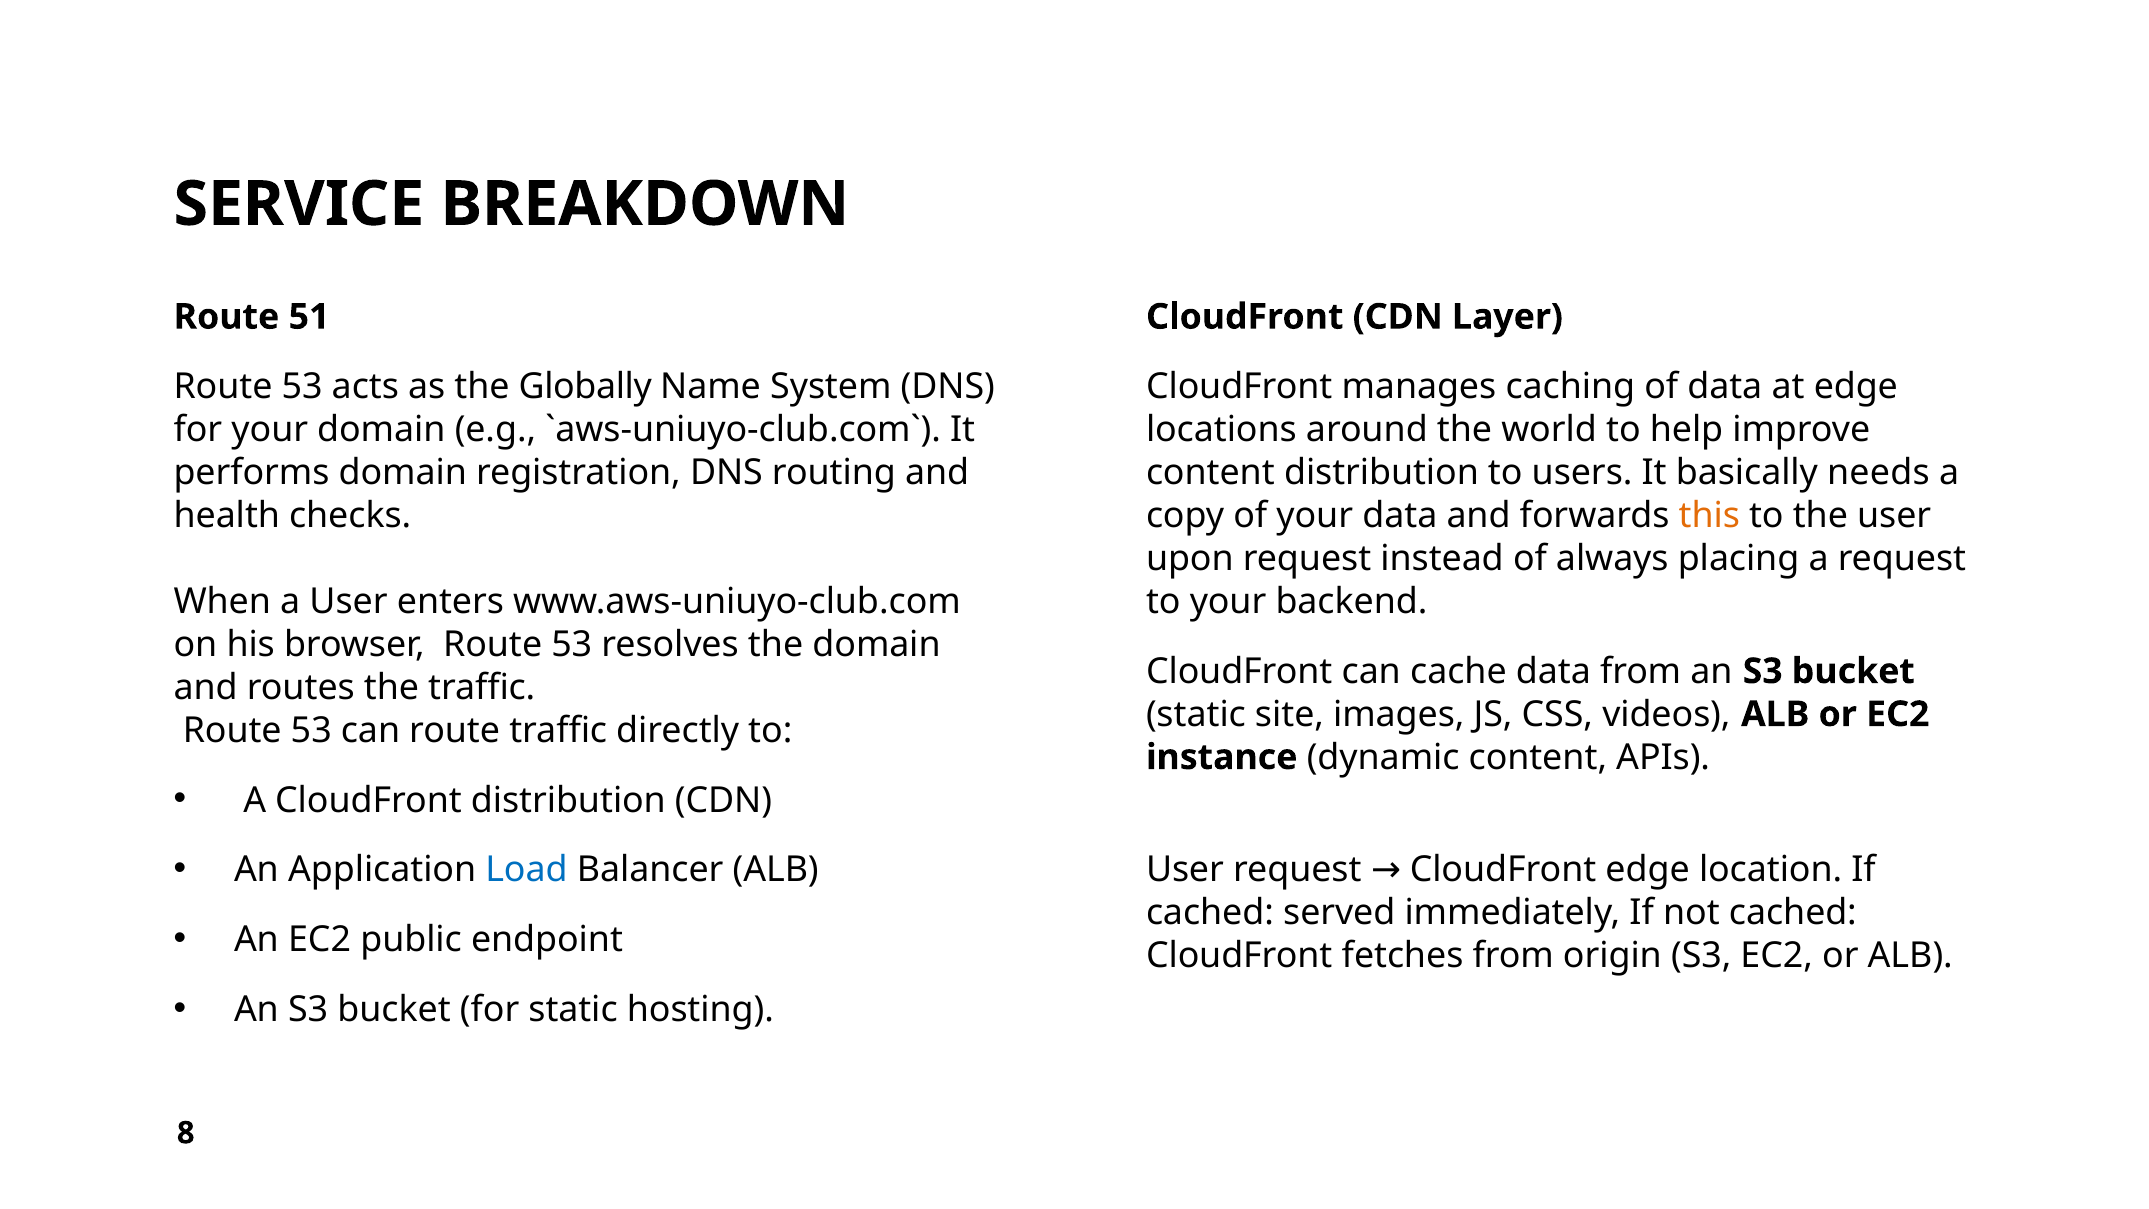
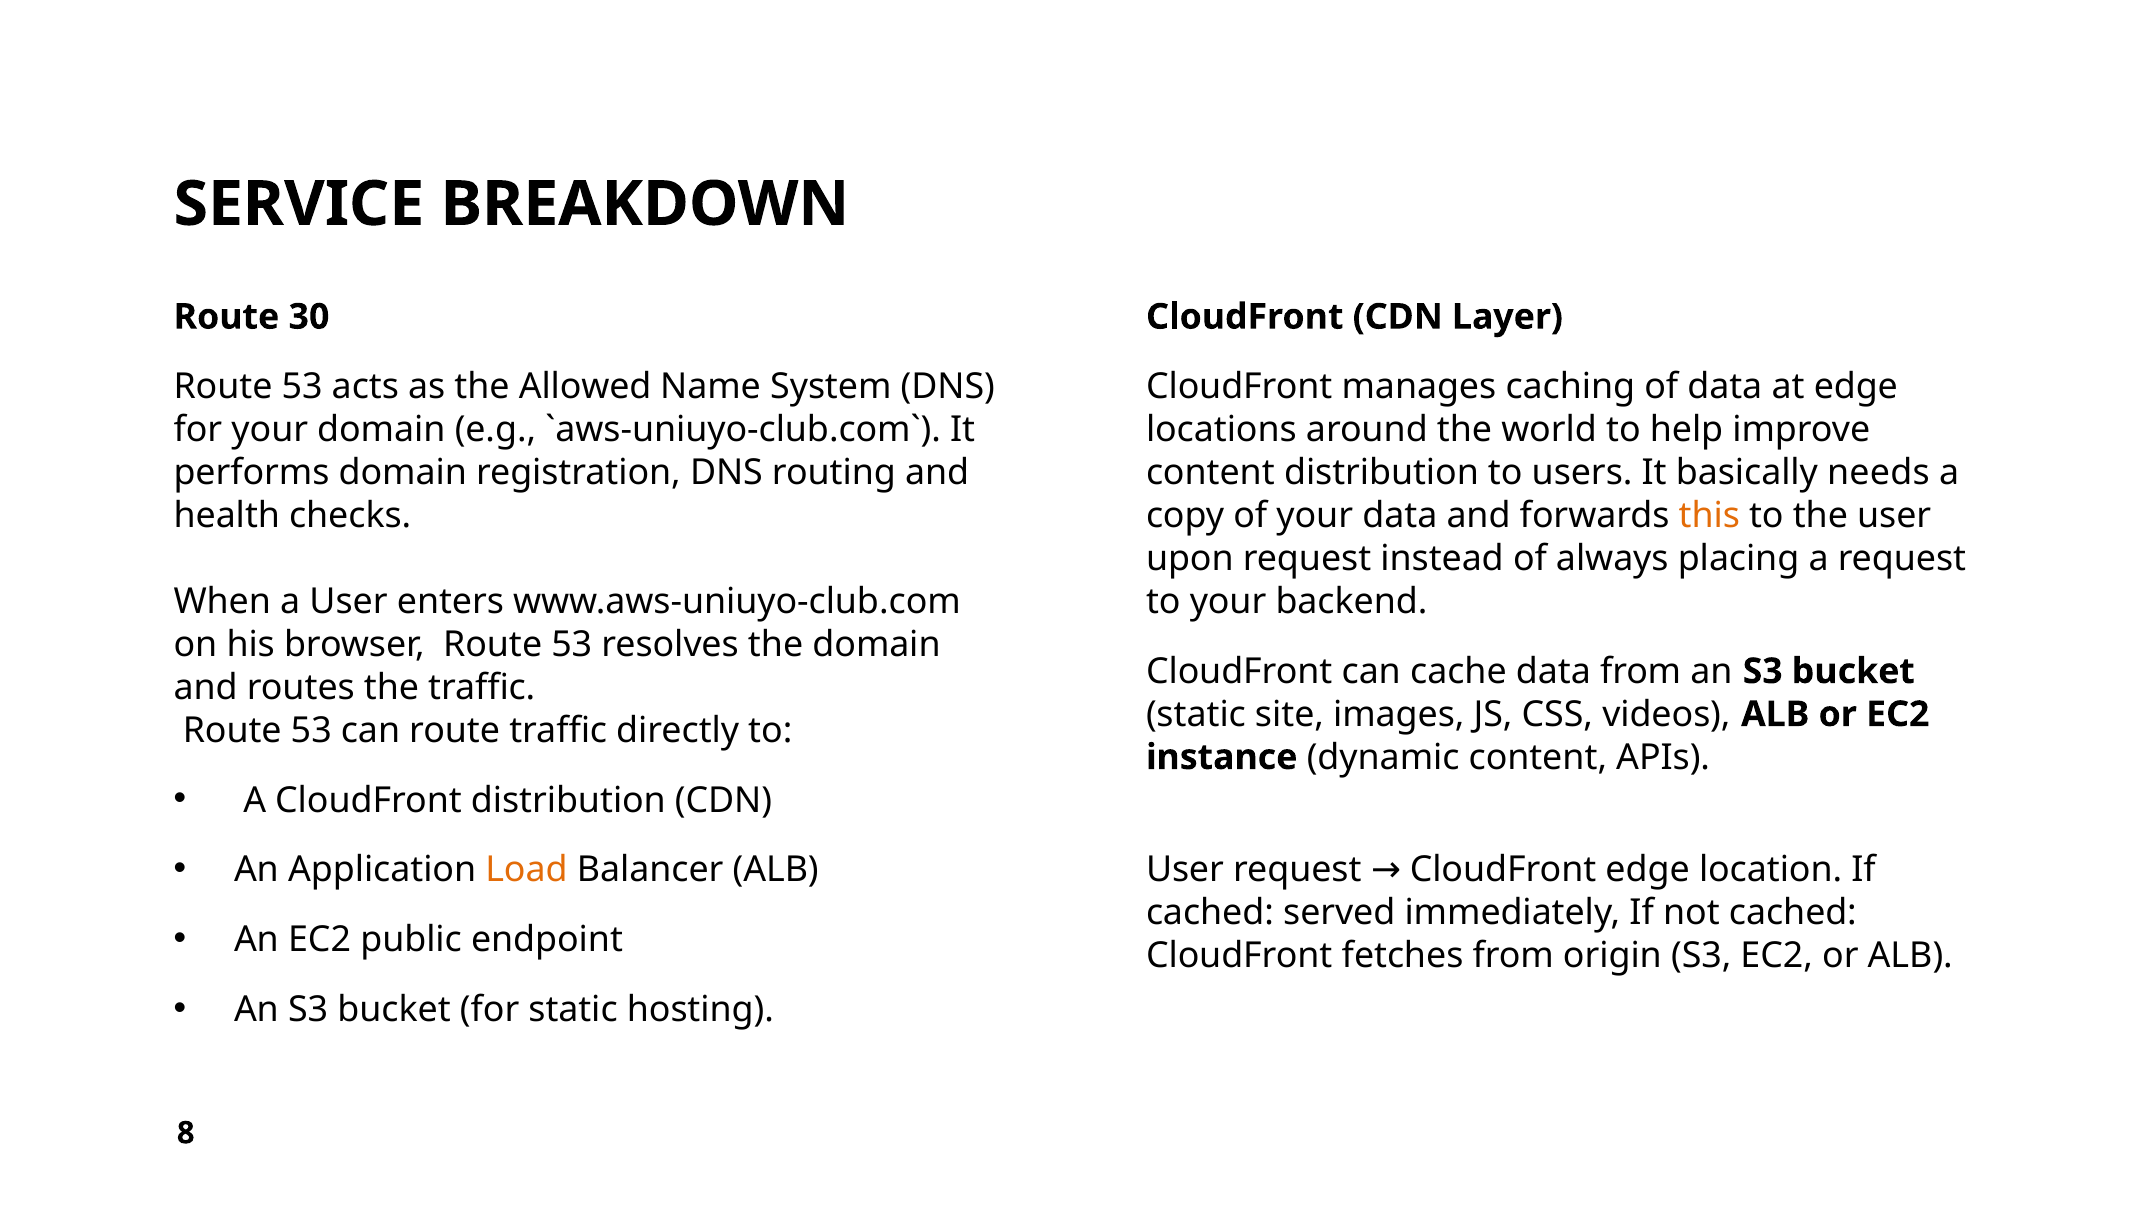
51: 51 -> 30 (309, 317)
Globally: Globally -> Allowed (585, 387)
Load colour: blue -> orange (526, 870)
